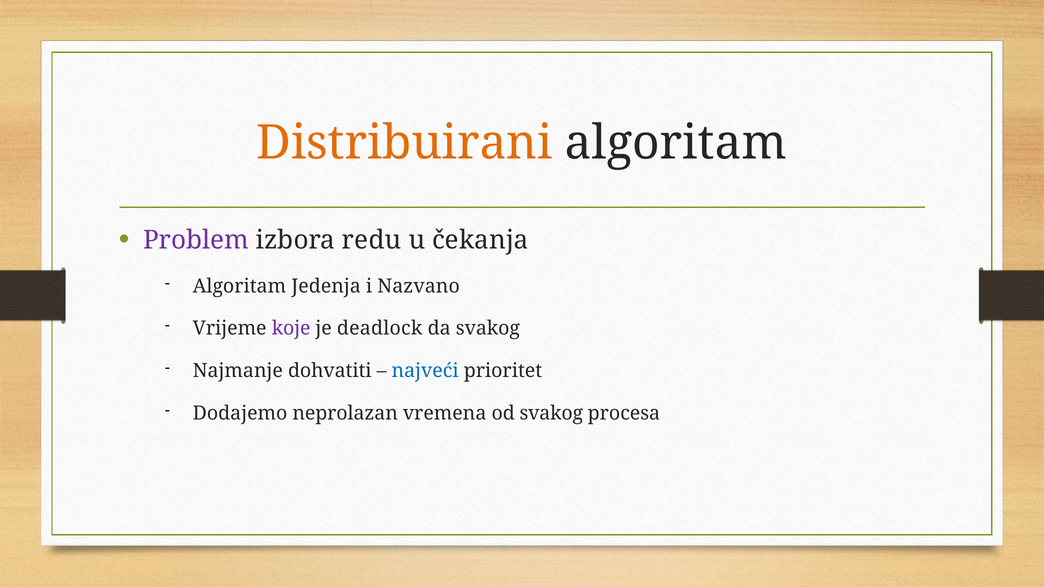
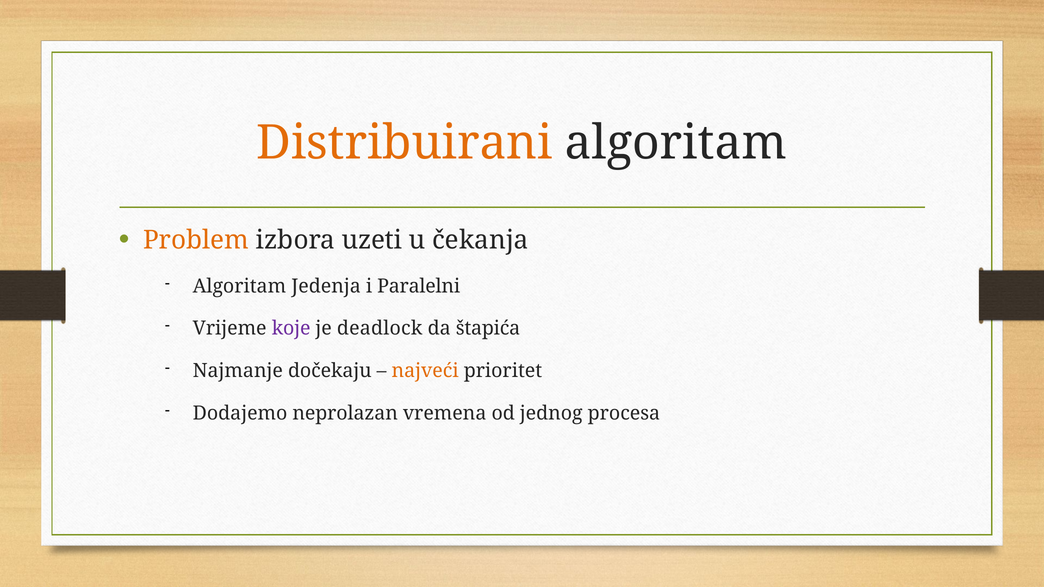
Problem colour: purple -> orange (196, 240)
redu: redu -> uzeti (372, 240)
Nazvano: Nazvano -> Paralelni (419, 286)
da svakog: svakog -> štapića (488, 329)
dohvatiti: dohvatiti -> dočekaju (330, 371)
najveći colour: blue -> orange (425, 371)
od svakog: svakog -> jednog (551, 413)
